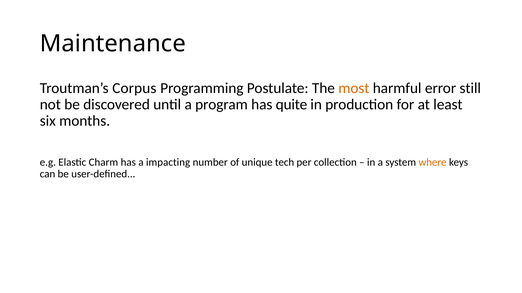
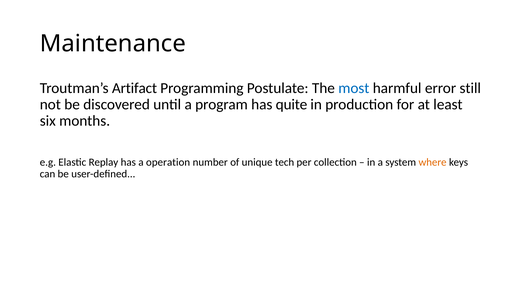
Corpus: Corpus -> Artifact (134, 88)
most colour: orange -> blue (354, 88)
Charm: Charm -> Replay (103, 162)
impacting: impacting -> operation (168, 162)
